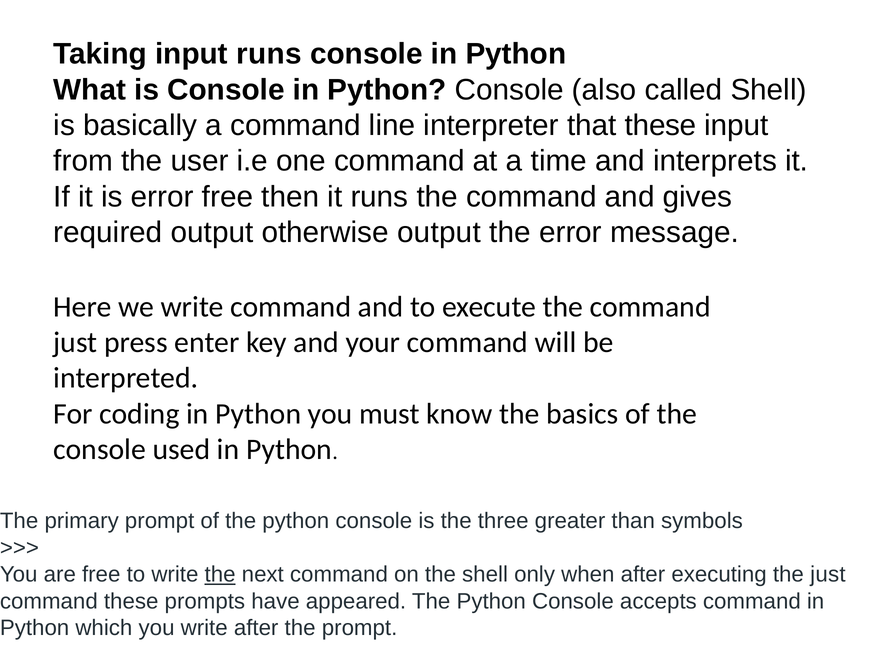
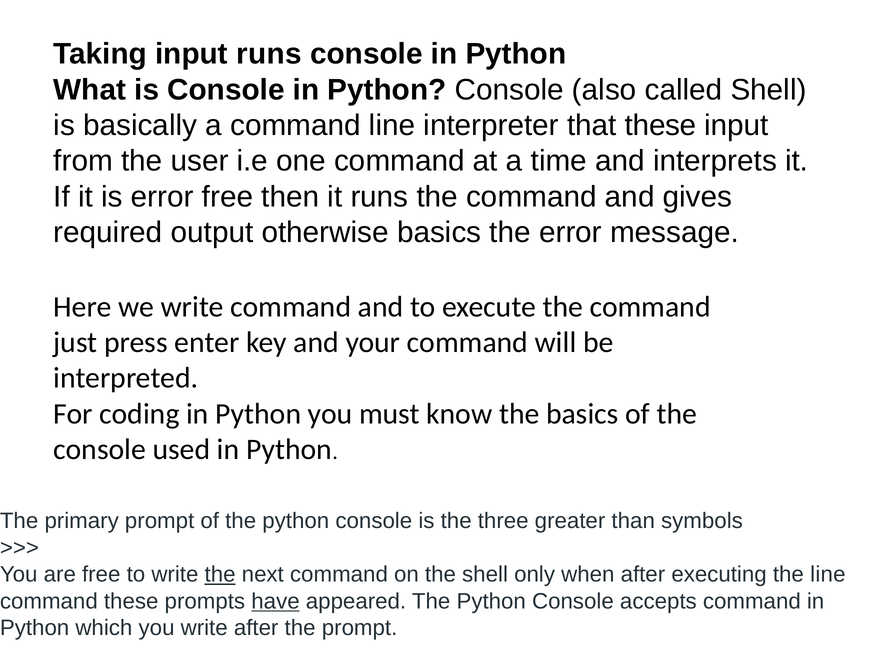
otherwise output: output -> basics (439, 232)
the just: just -> line (828, 575)
have underline: none -> present (276, 601)
